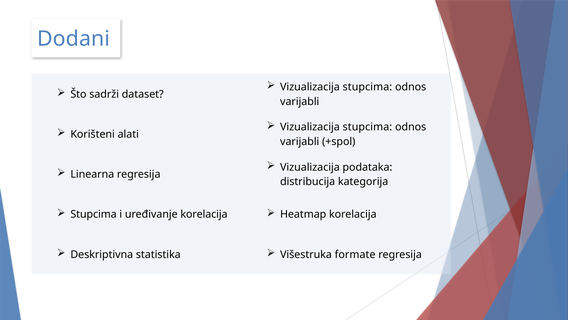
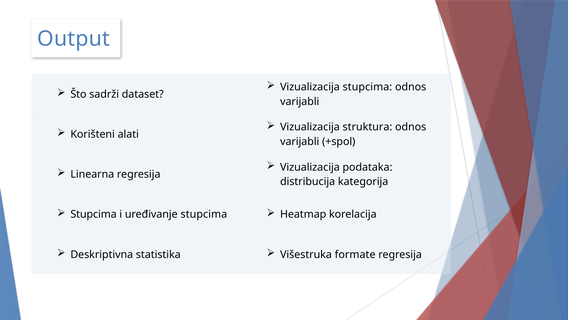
Dodani: Dodani -> Output (74, 39)
stupcima: stupcima -> struktura (367, 127)
uređivanje korelacija: korelacija -> stupcima (204, 214)
